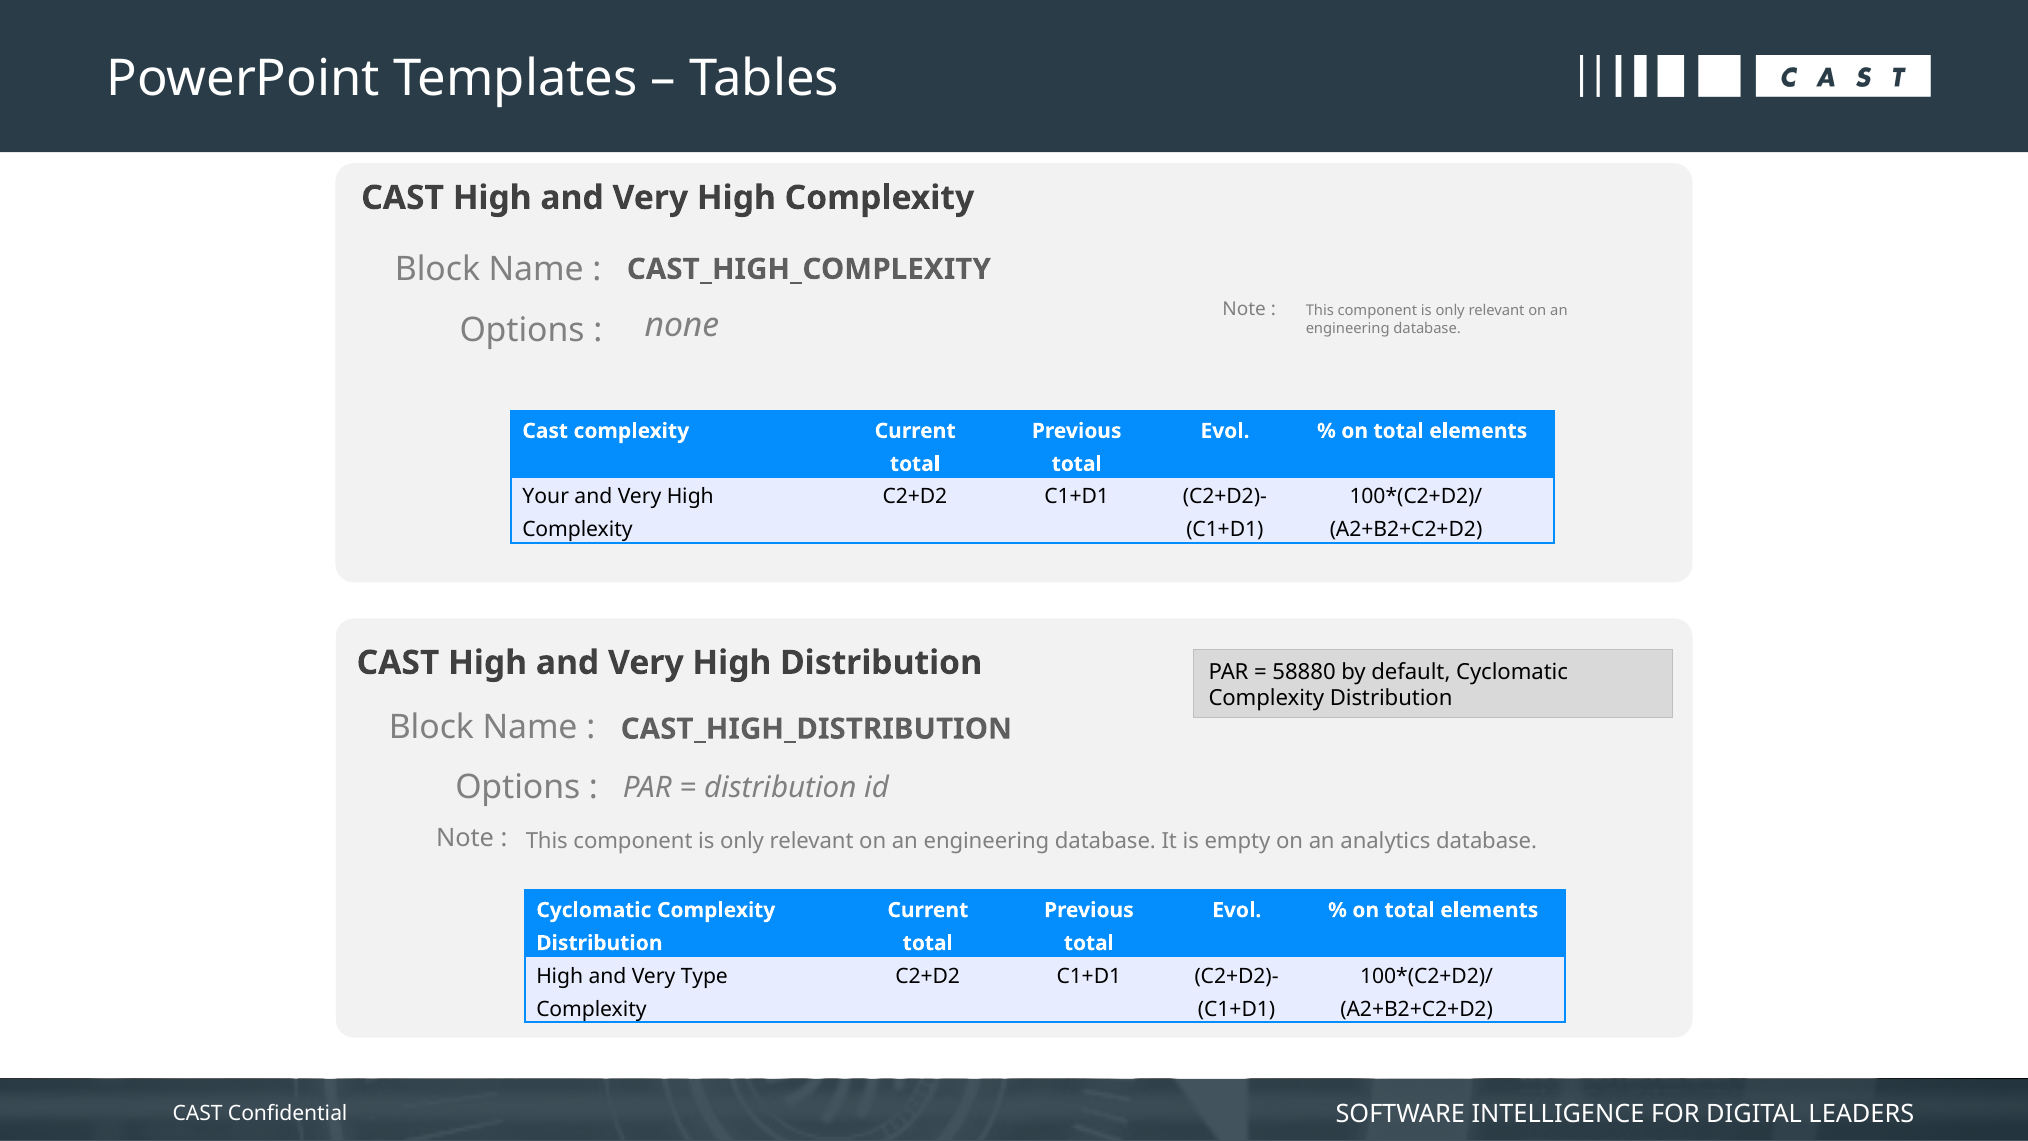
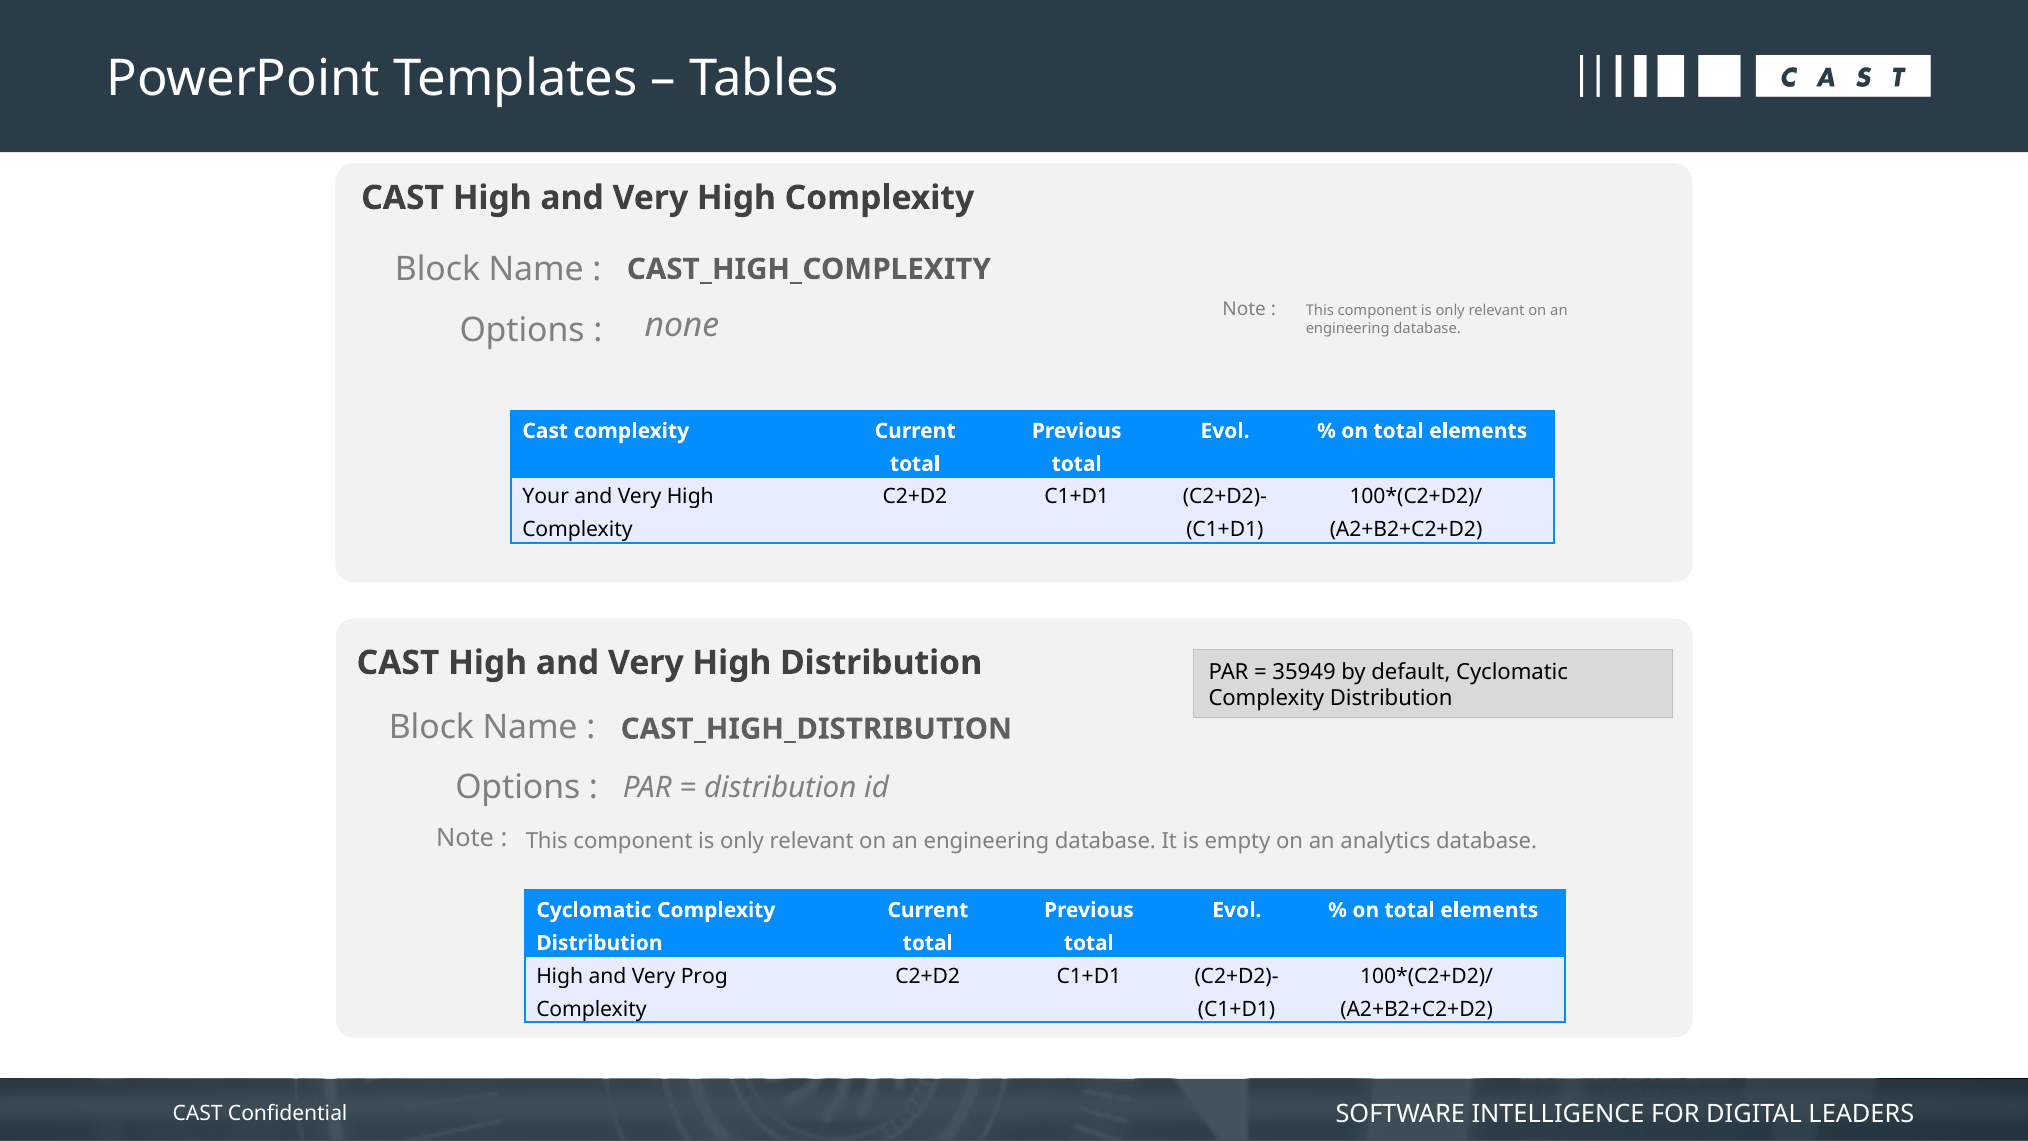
58880: 58880 -> 35949 (1304, 672)
Type: Type -> Prog (704, 976)
